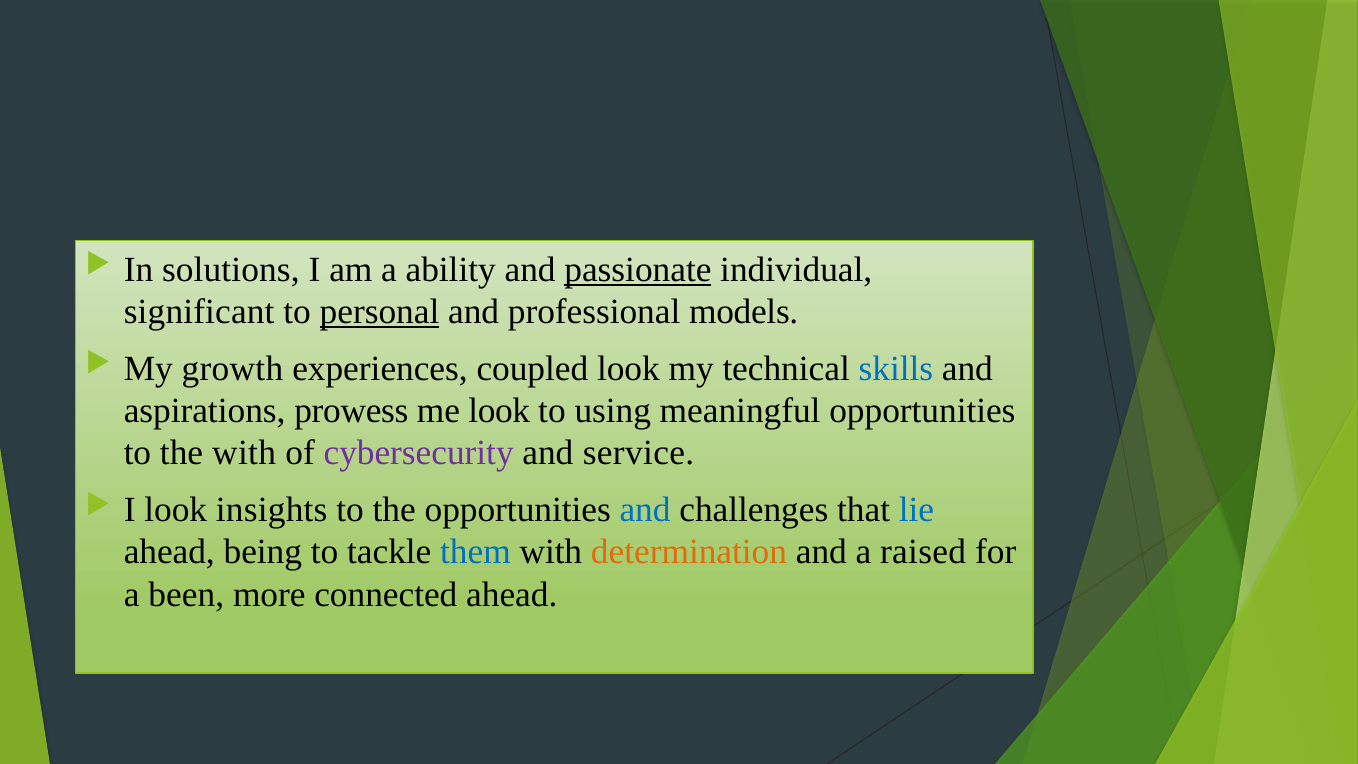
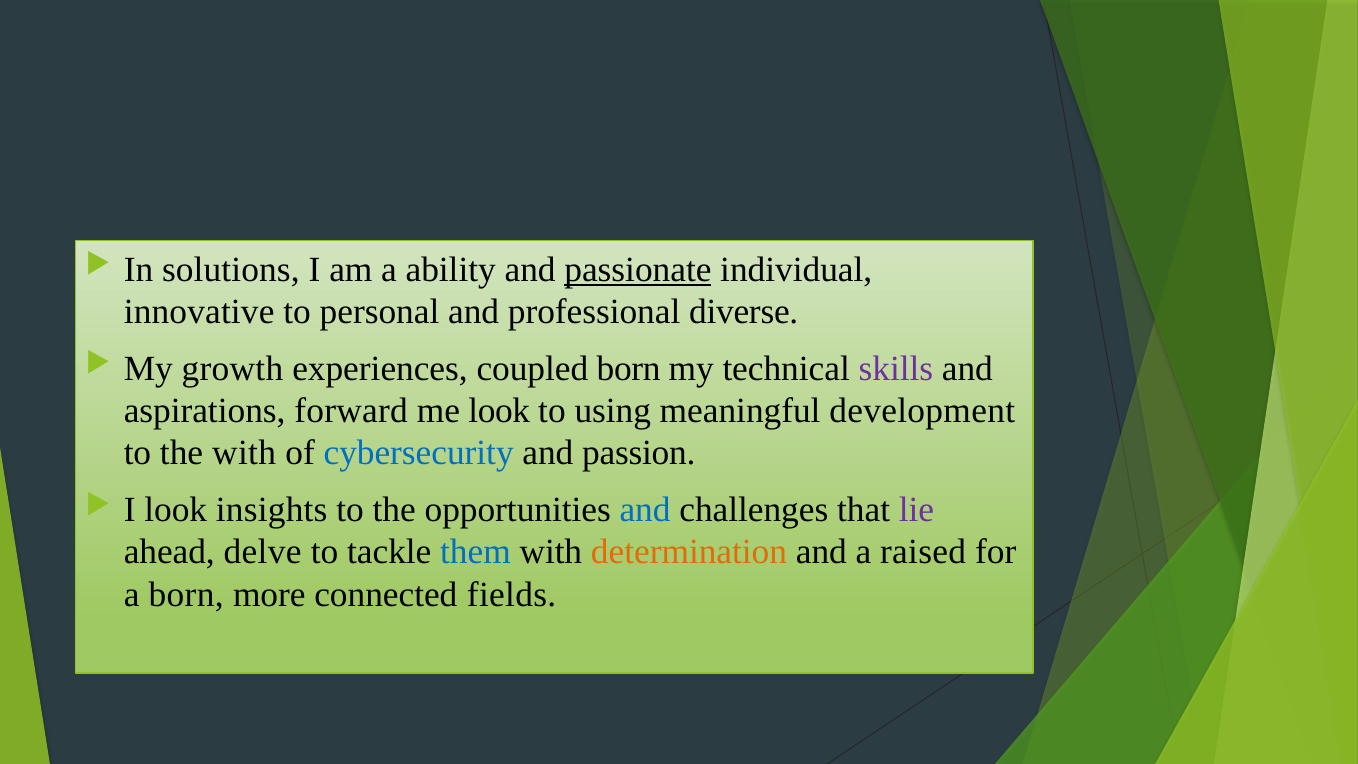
significant: significant -> innovative (199, 312)
personal underline: present -> none (380, 312)
models: models -> diverse (744, 312)
coupled look: look -> born (629, 368)
skills colour: blue -> purple (896, 368)
prowess: prowess -> forward (351, 411)
meaningful opportunities: opportunities -> development (922, 411)
cybersecurity colour: purple -> blue (419, 453)
service: service -> passion (639, 453)
lie colour: blue -> purple (916, 510)
being: being -> delve (263, 552)
a been: been -> born (186, 594)
connected ahead: ahead -> fields (512, 594)
